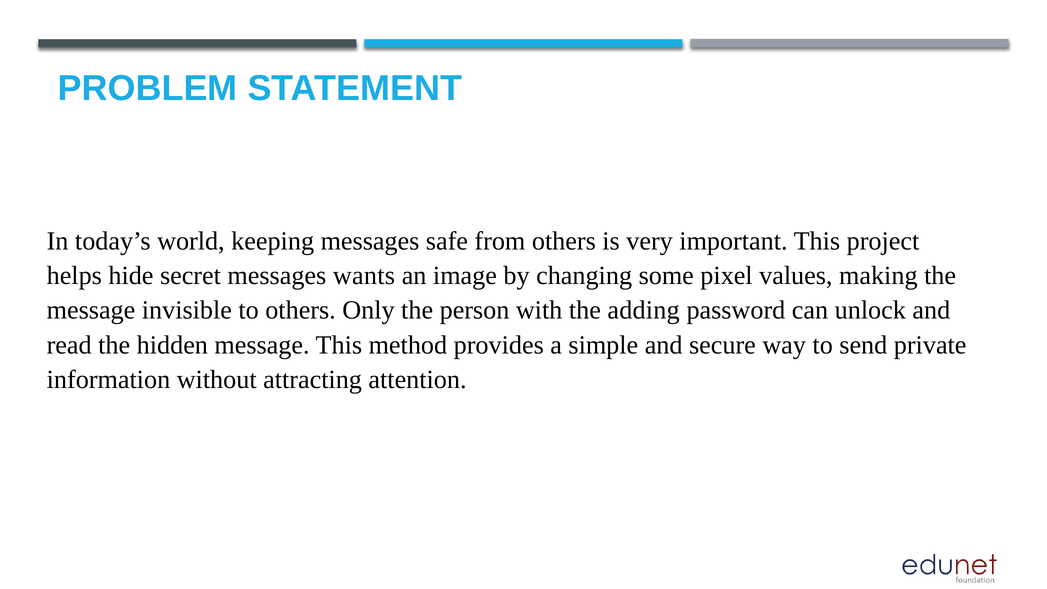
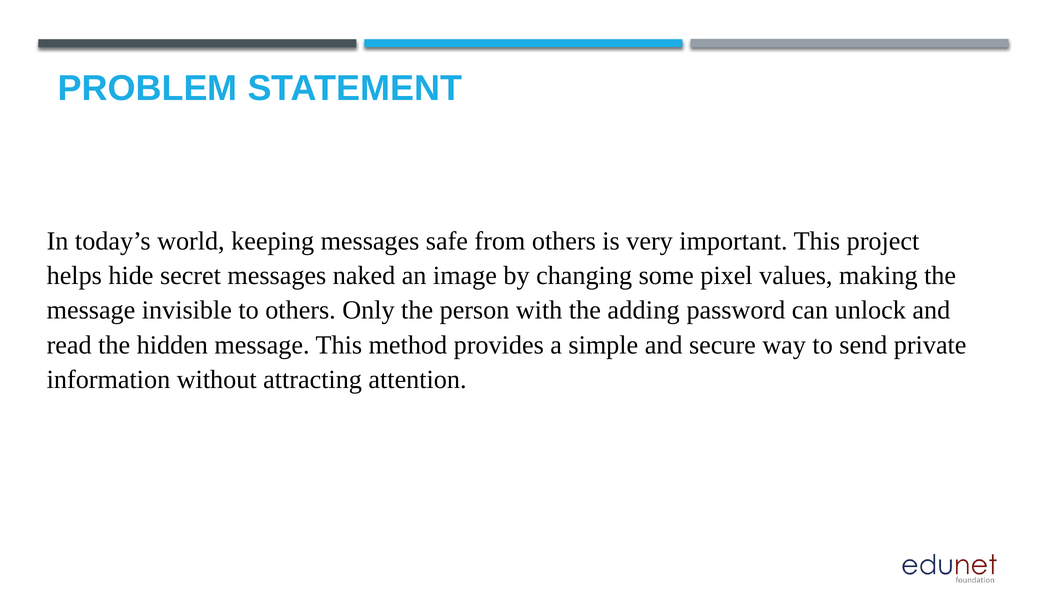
wants: wants -> naked (364, 276)
